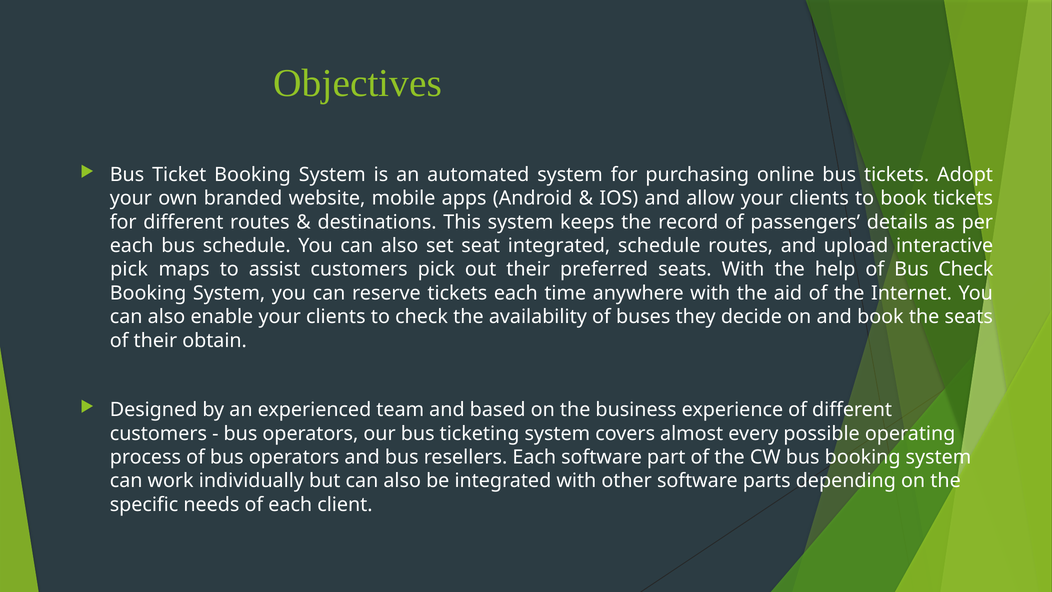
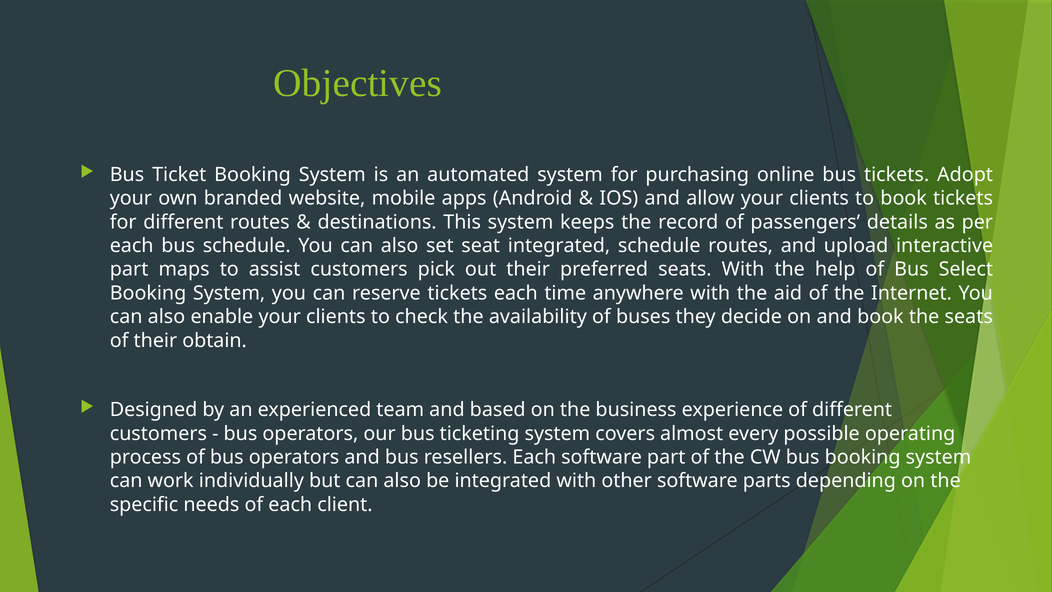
pick: pick -> part (129, 269)
Bus Check: Check -> Select (966, 269)
